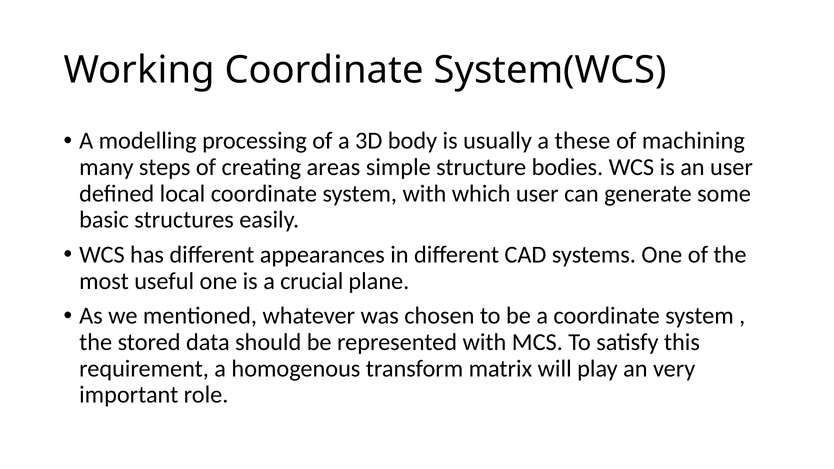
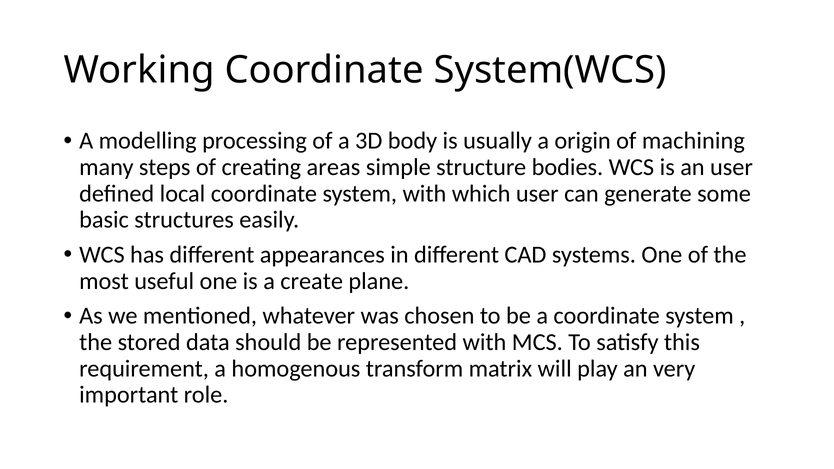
these: these -> origin (583, 141)
crucial: crucial -> create (312, 281)
